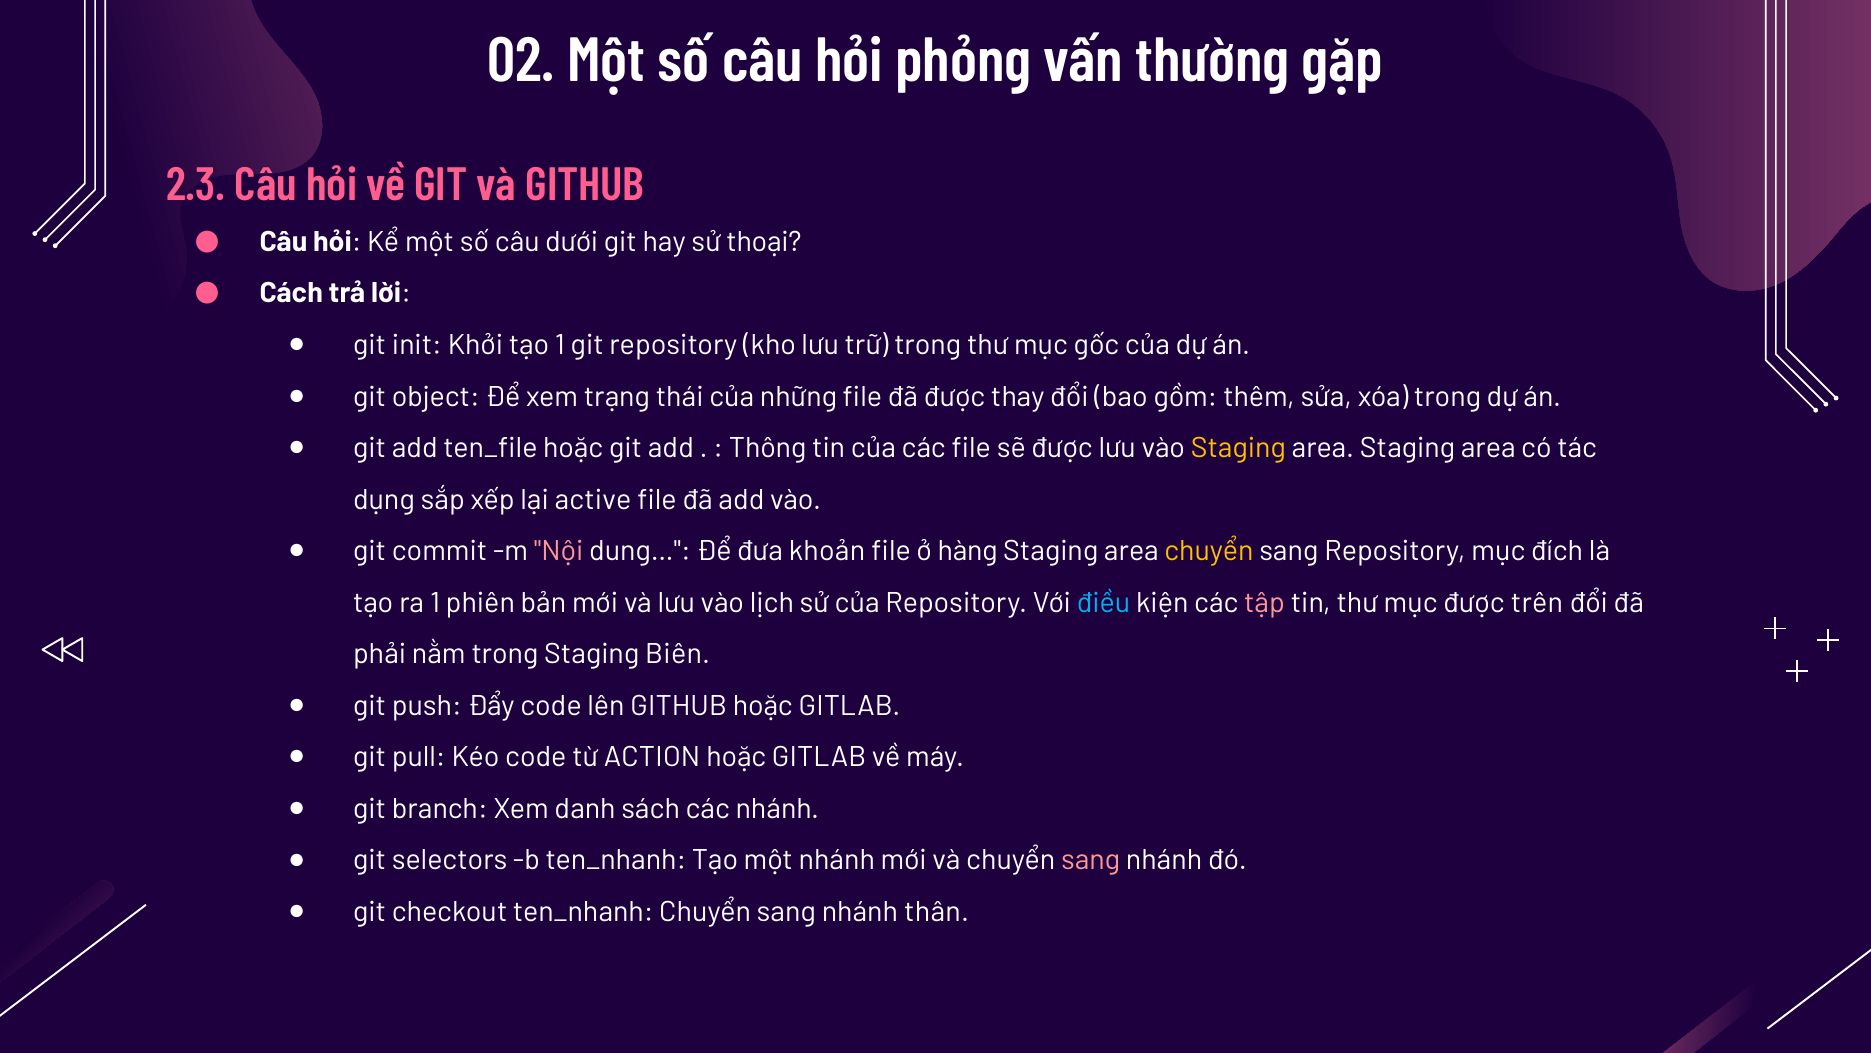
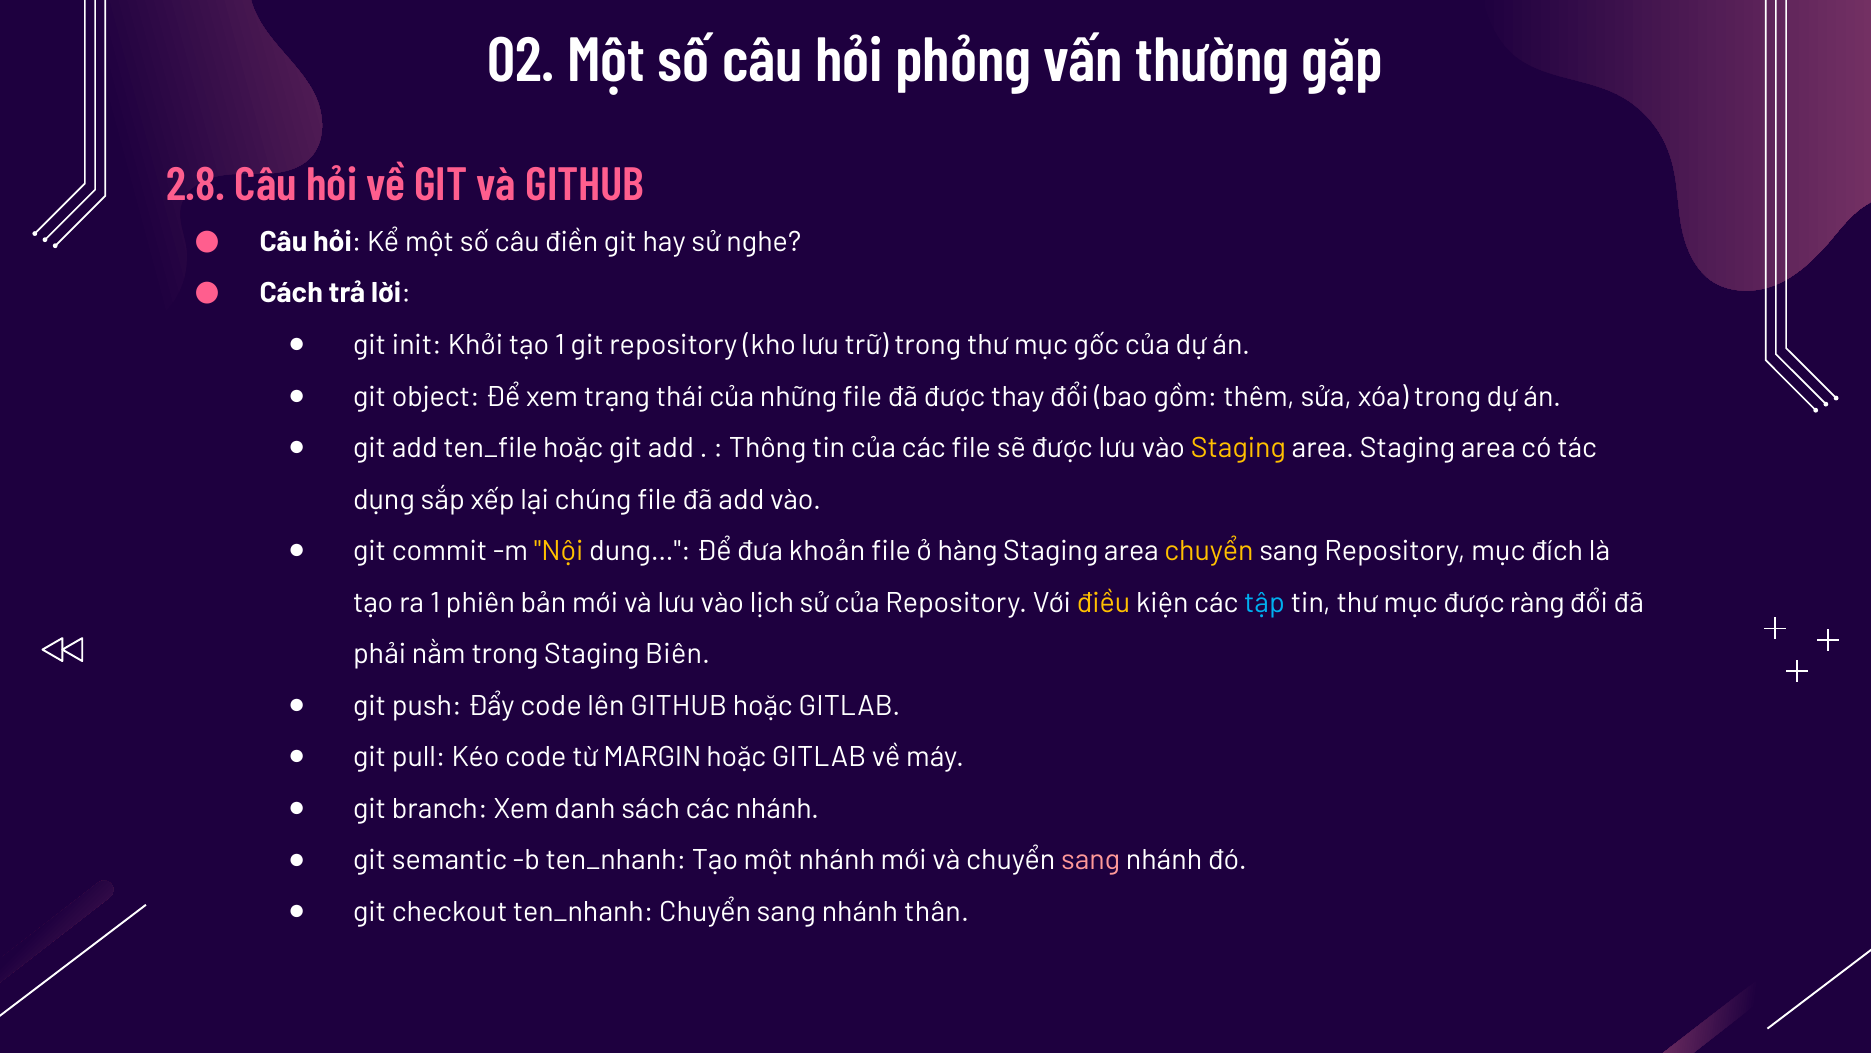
2.3: 2.3 -> 2.8 (196, 185)
dưới: dưới -> điền (572, 242)
thoại: thoại -> nghe (764, 242)
active: active -> chúng (593, 499)
Nội colour: pink -> yellow (559, 551)
điều colour: light blue -> yellow (1104, 602)
tập colour: pink -> light blue (1264, 602)
trên: trên -> ràng (1537, 602)
ACTION: ACTION -> MARGIN (652, 757)
selectors: selectors -> semantic (450, 860)
